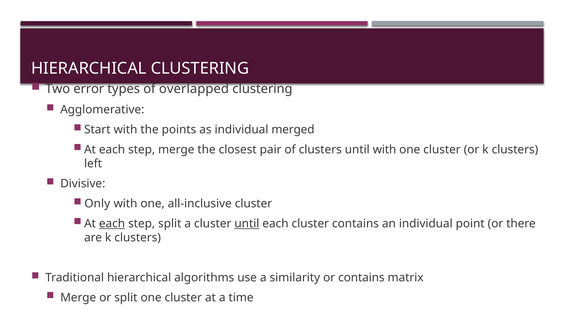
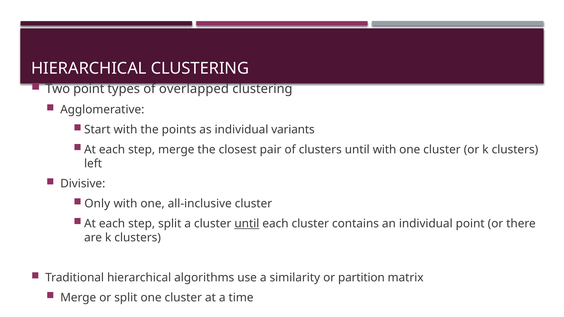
Two error: error -> point (89, 89)
merged: merged -> variants (293, 130)
each underline: present -> none (112, 224)
or contains: contains -> partition (361, 278)
